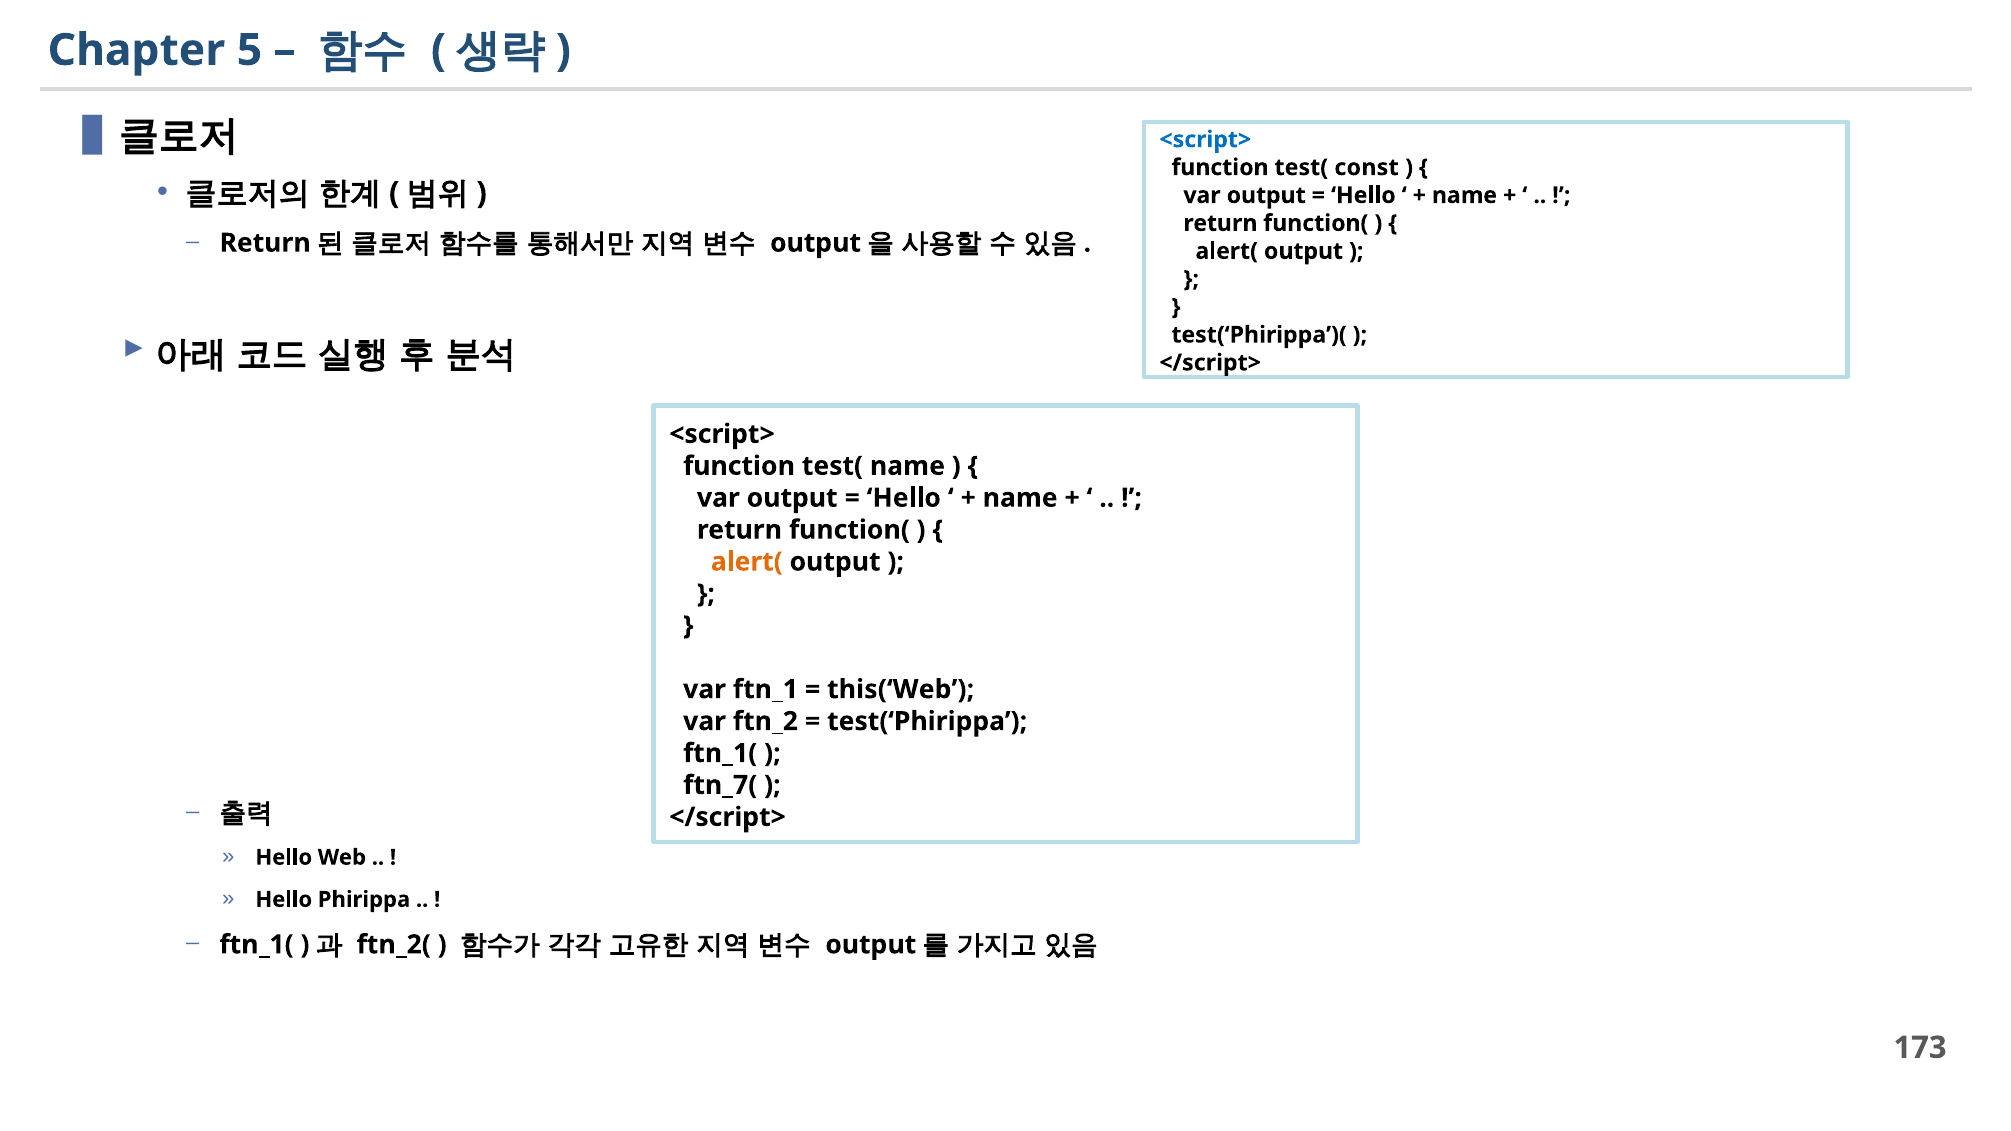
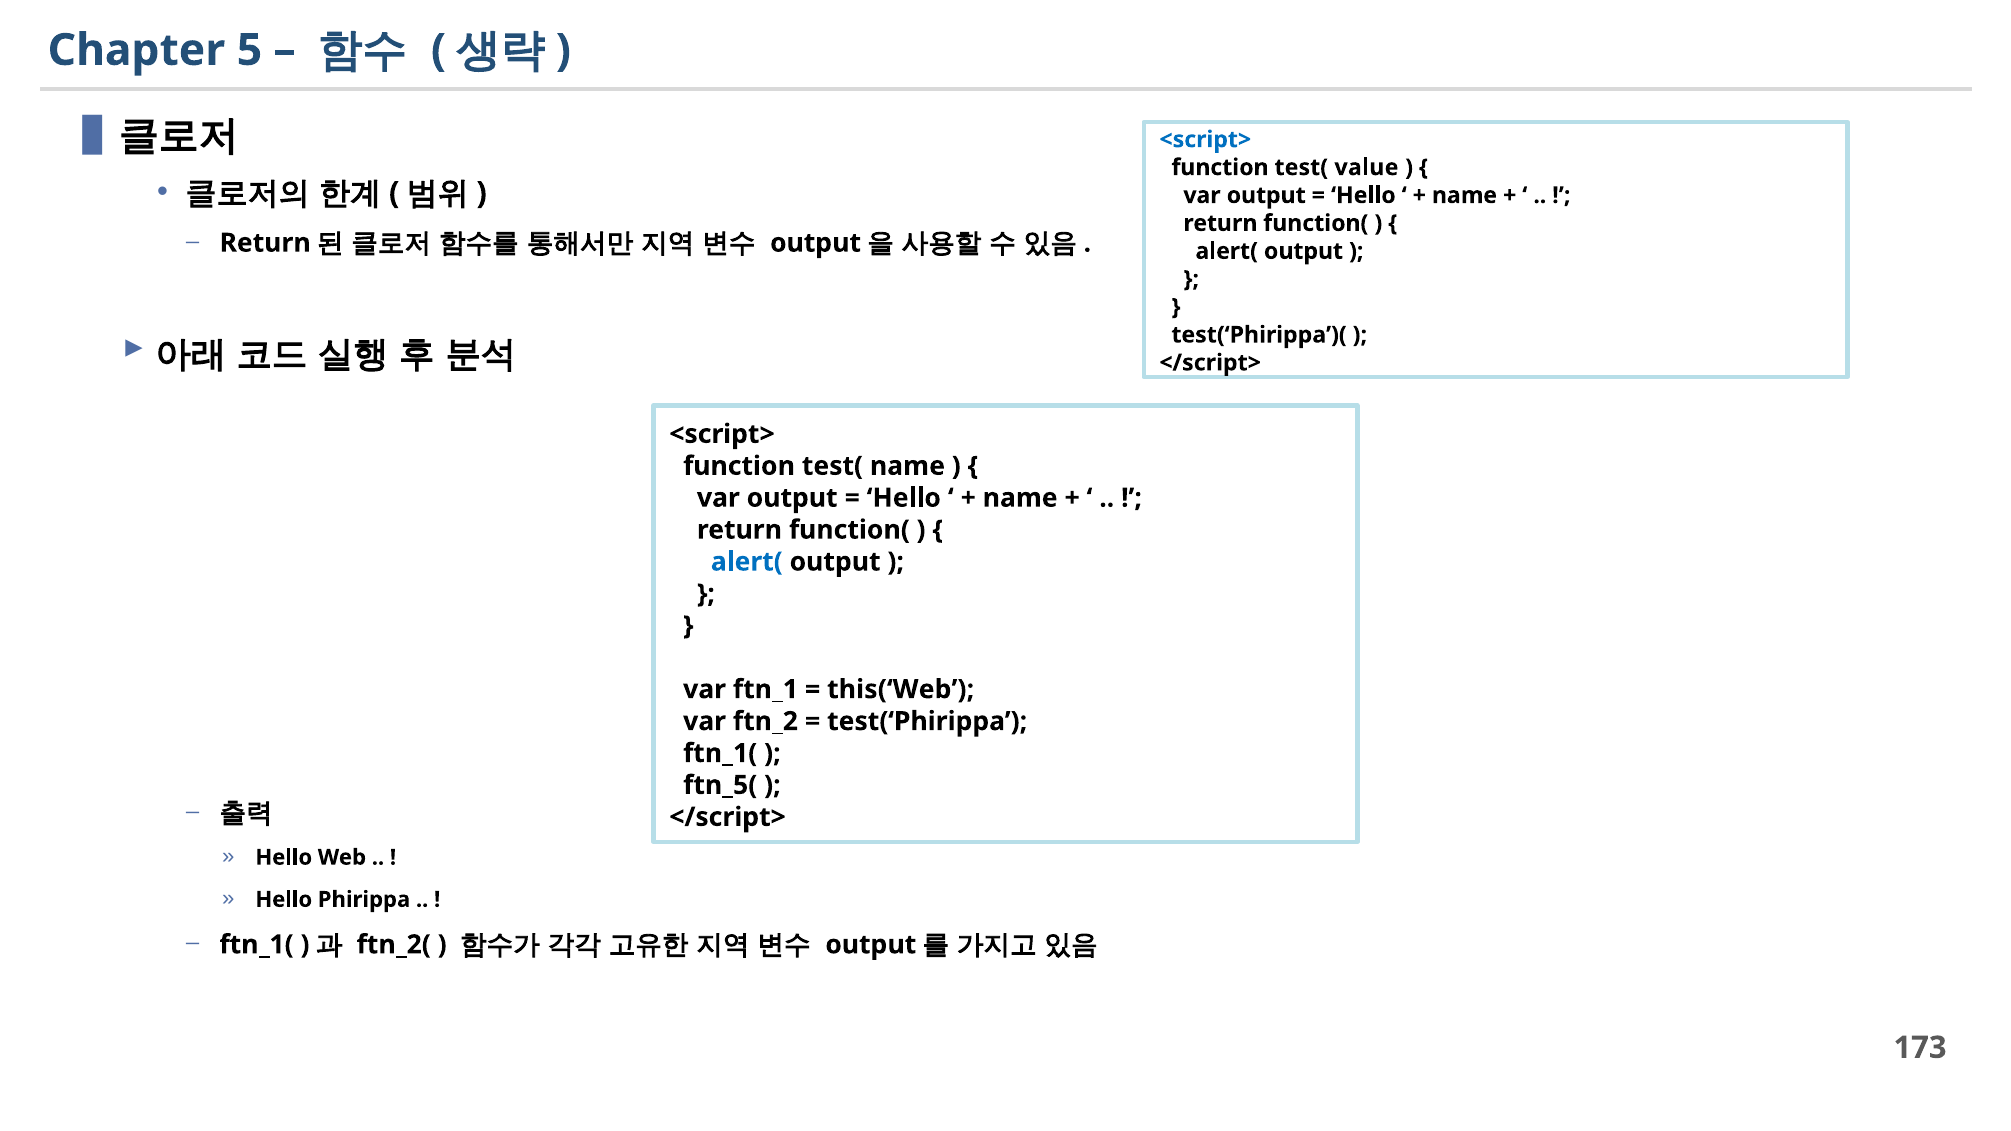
const: const -> value (1366, 167)
alert( colour: orange -> blue (747, 562)
ftn_7(: ftn_7( -> ftn_5( (720, 785)
